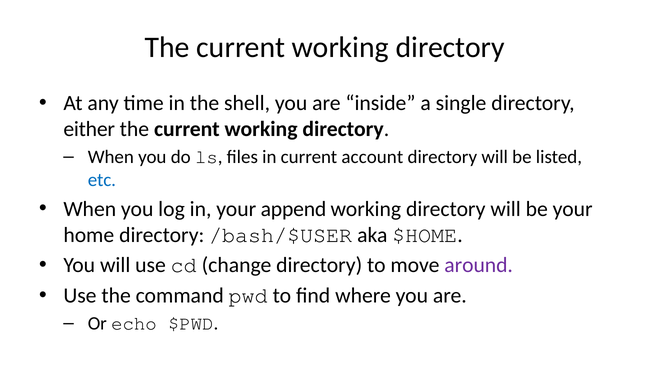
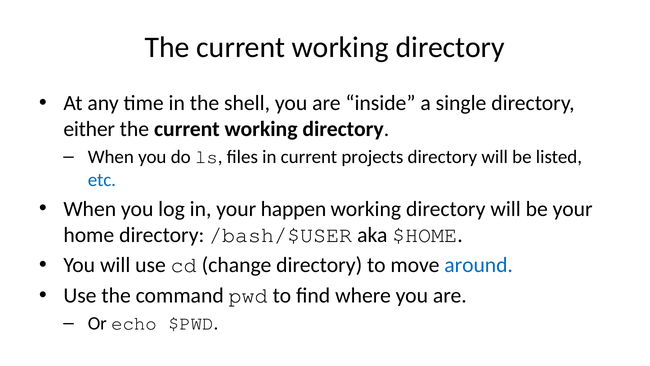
account: account -> projects (372, 157)
append: append -> happen (293, 209)
around colour: purple -> blue (479, 265)
